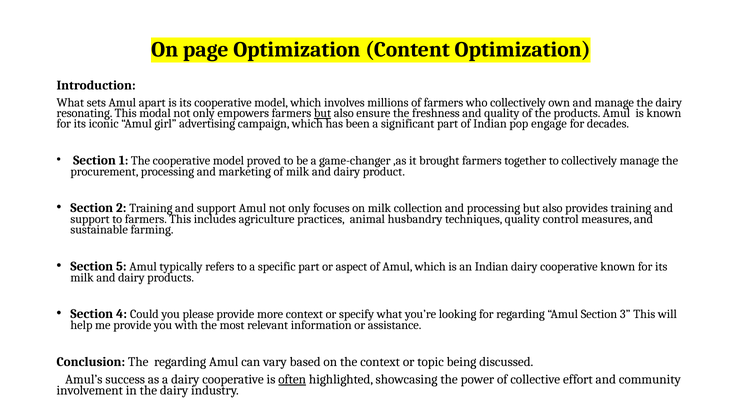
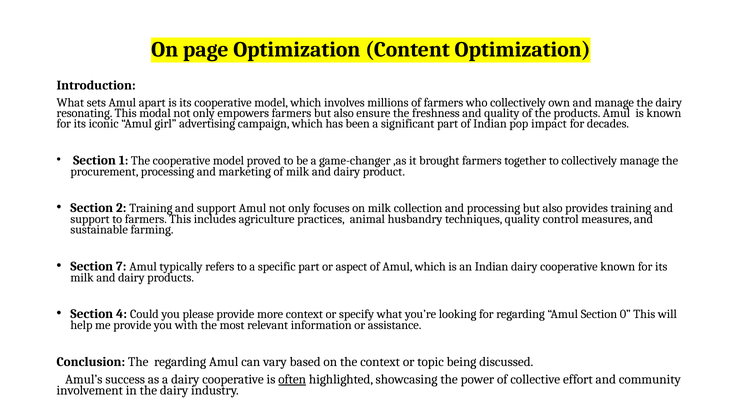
but underline: present -> none (323, 113)
engage: engage -> impact (549, 124)
5: 5 -> 7 (121, 267)
3: 3 -> 0 (625, 315)
